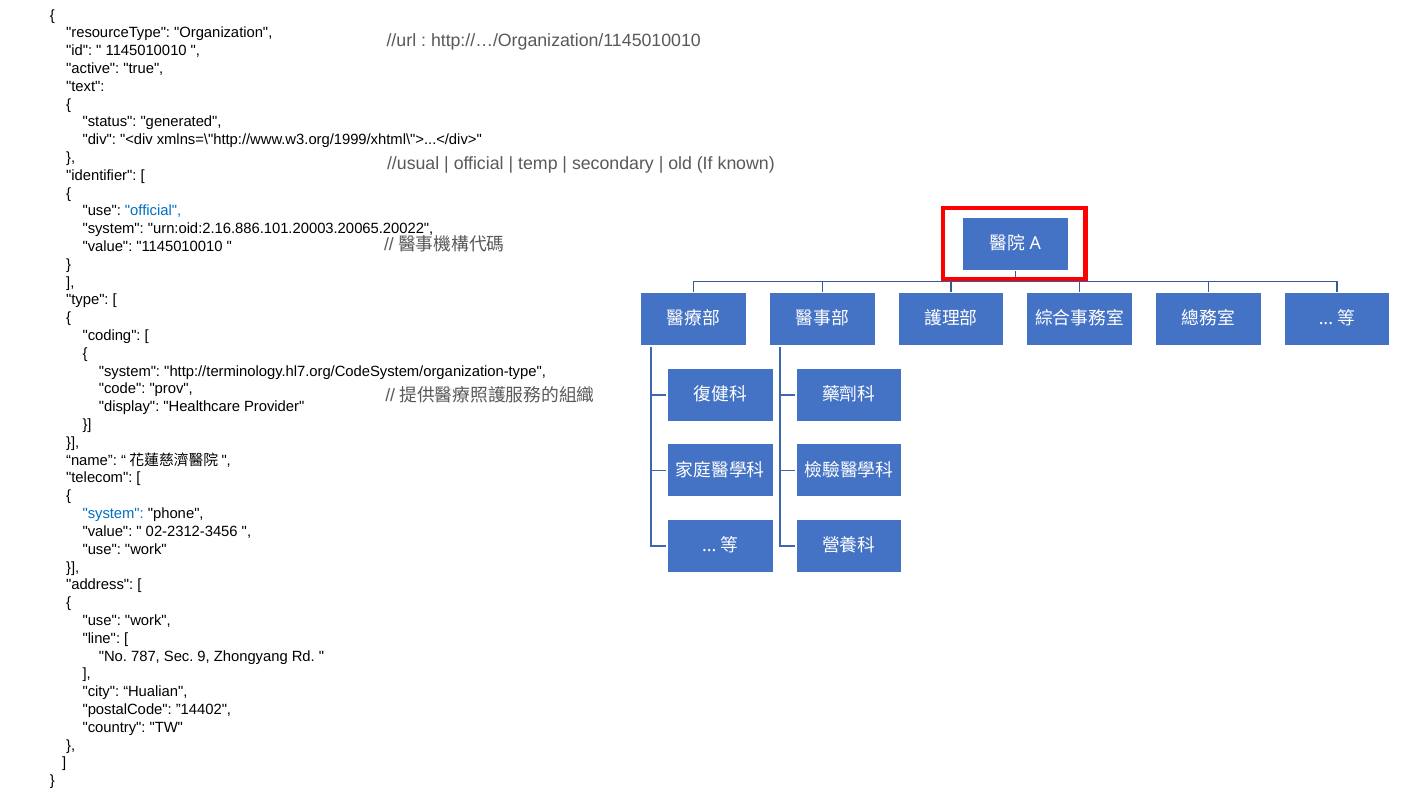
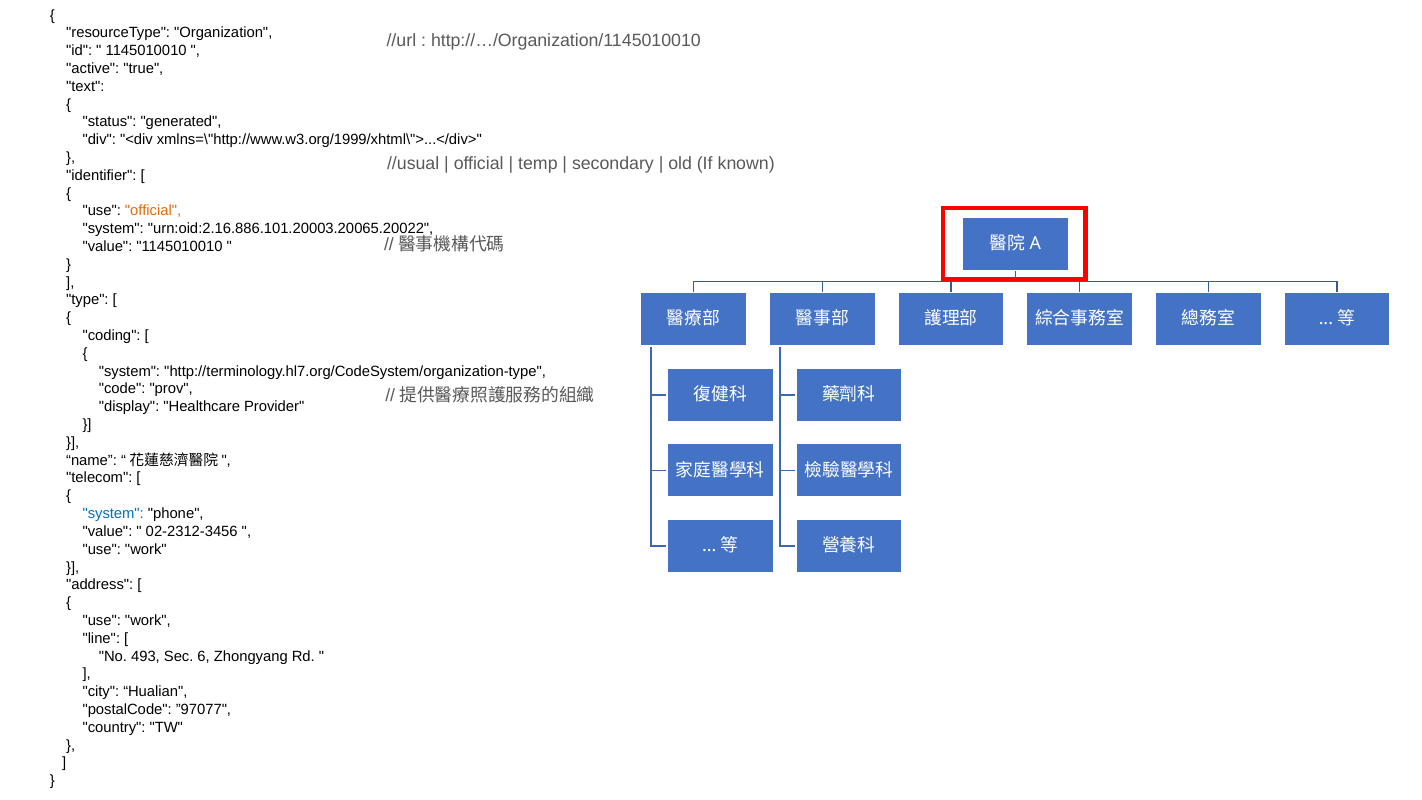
official colour: blue -> orange (153, 211)
787: 787 -> 493 (145, 656)
9: 9 -> 6 (204, 656)
”14402: ”14402 -> ”97077 (203, 709)
